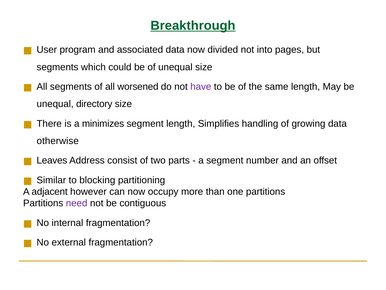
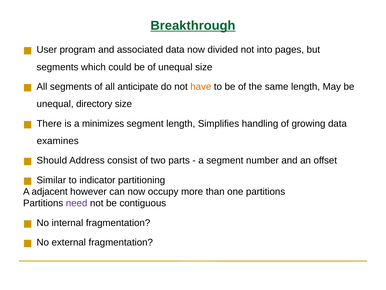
worsened: worsened -> anticipate (138, 86)
have colour: purple -> orange (201, 86)
otherwise: otherwise -> examines (58, 141)
Leaves: Leaves -> Should (52, 160)
blocking: blocking -> indicator (97, 180)
